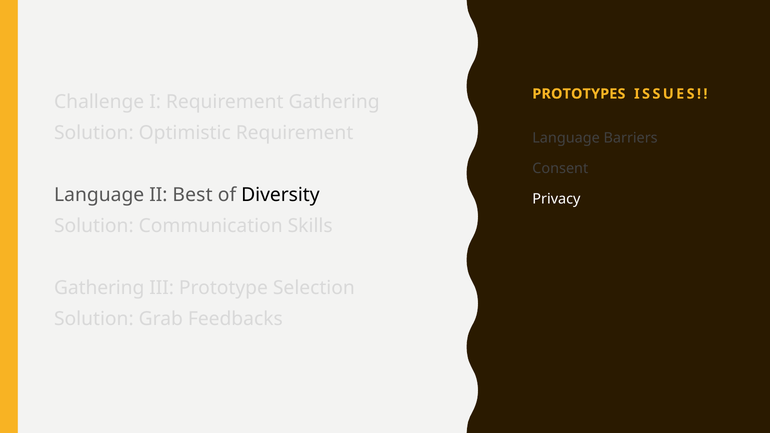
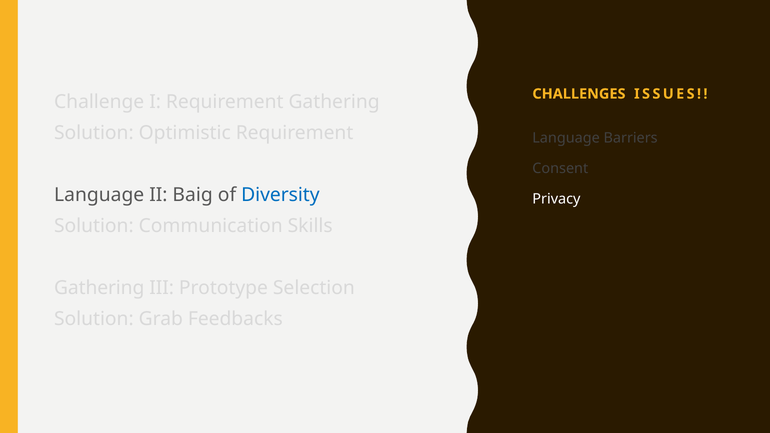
PROTOTYPES: PROTOTYPES -> CHALLENGES (579, 94)
Best: Best -> Baig (193, 195)
Diversity colour: black -> blue (280, 195)
